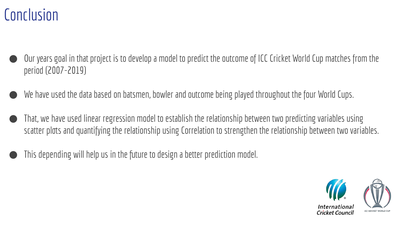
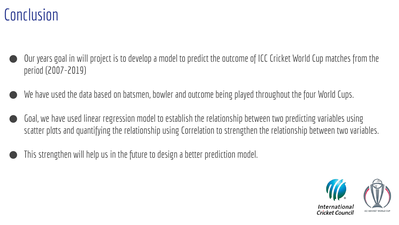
in that: that -> will (82, 59)
That: That -> Goal (31, 118)
This depending: depending -> strengthen (55, 154)
